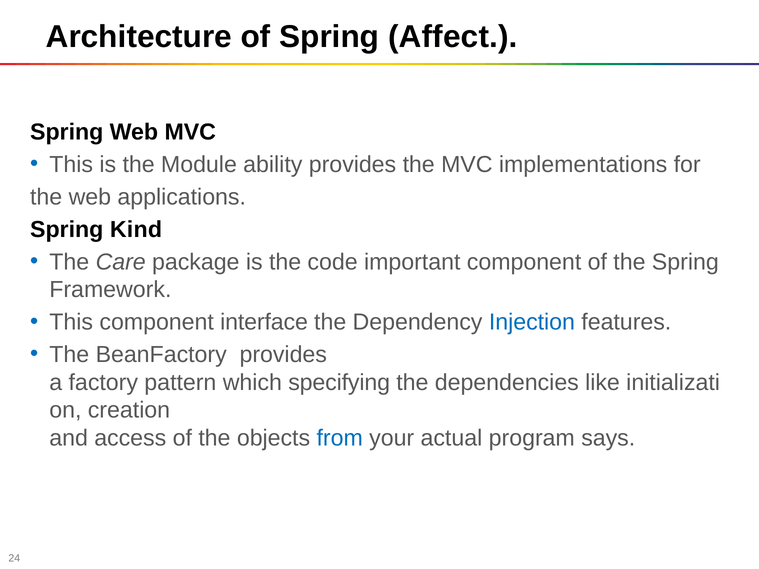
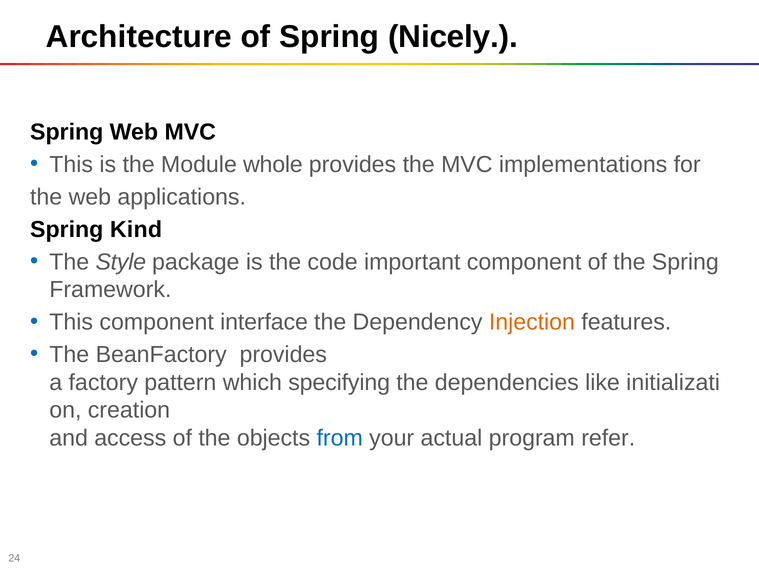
Affect: Affect -> Nicely (453, 37)
ability: ability -> whole (273, 165)
Care: Care -> Style (121, 262)
Injection colour: blue -> orange (532, 322)
says: says -> refer (608, 438)
